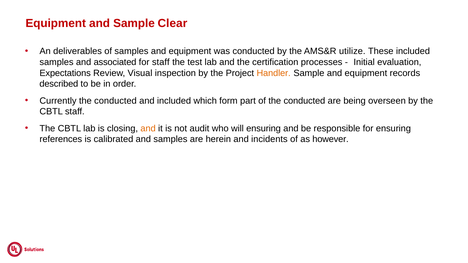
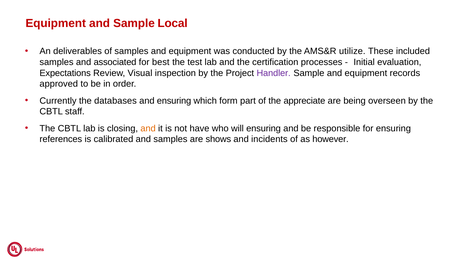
Clear: Clear -> Local (173, 23)
for staff: staff -> best (161, 62)
Handler colour: orange -> purple (274, 73)
described: described -> approved (59, 84)
Currently the conducted: conducted -> databases (115, 101)
and included: included -> ensuring (174, 101)
of the conducted: conducted -> appreciate (304, 101)
audit: audit -> have (199, 128)
herein: herein -> shows (218, 139)
